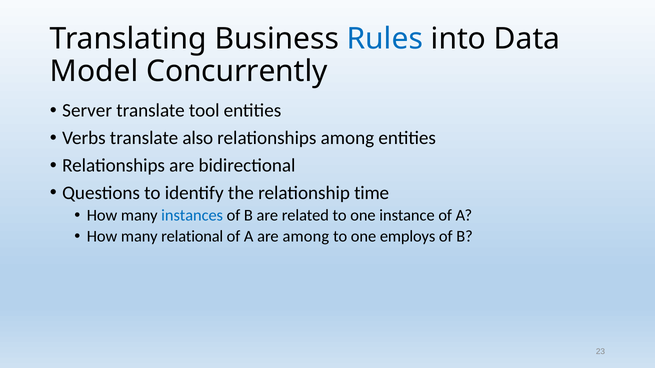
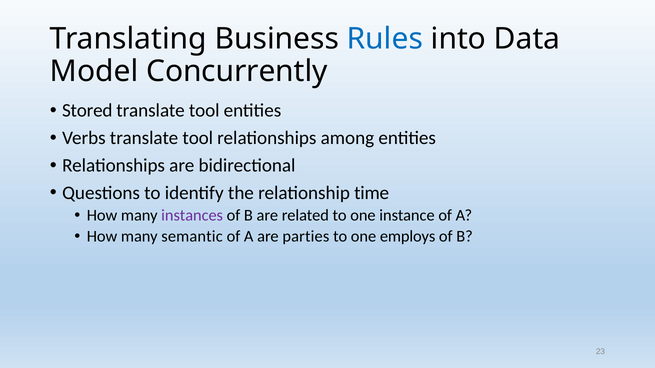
Server: Server -> Stored (87, 111)
Verbs translate also: also -> tool (198, 138)
instances colour: blue -> purple (192, 216)
relational: relational -> semantic (192, 237)
are among: among -> parties (306, 237)
